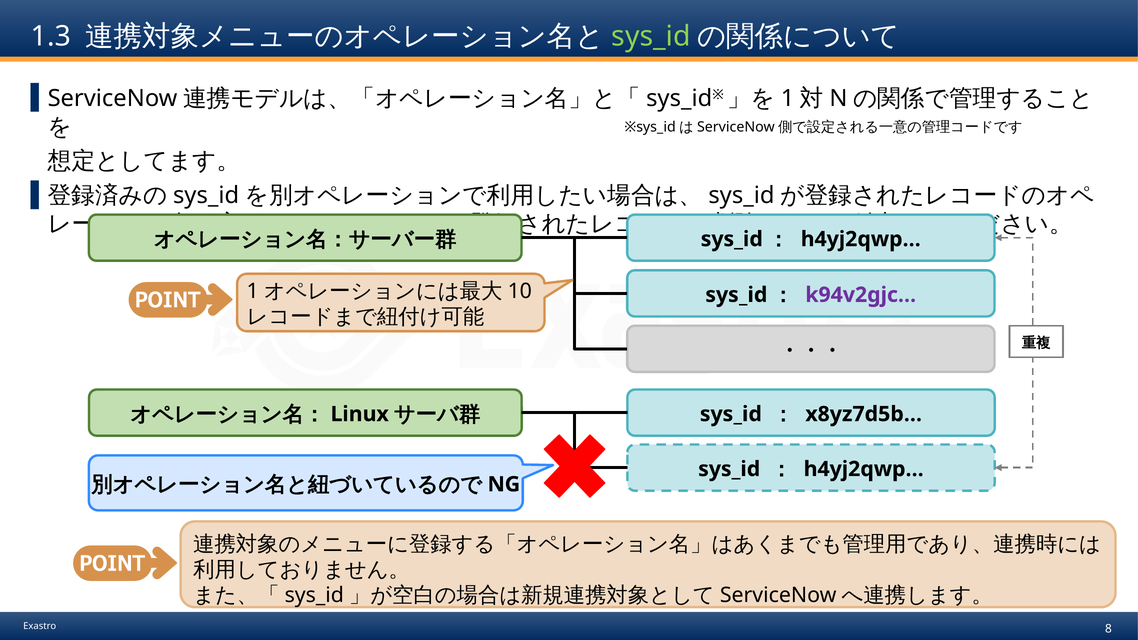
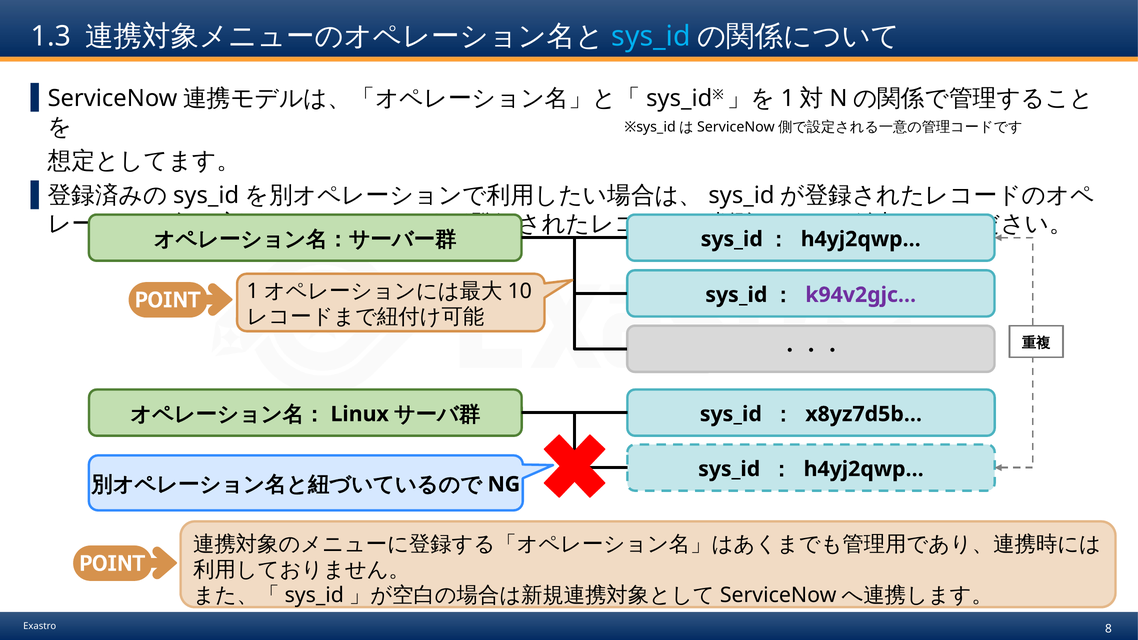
sys_id colour: light green -> light blue (651, 36)
